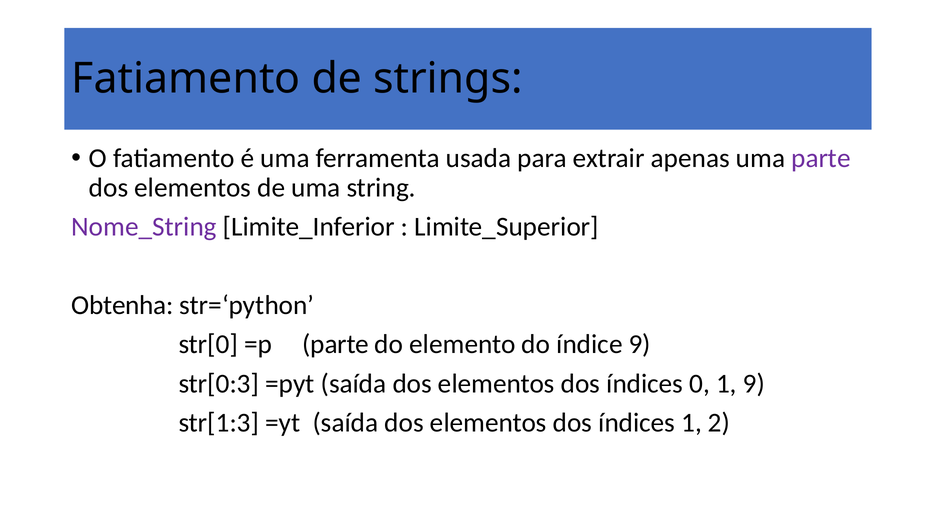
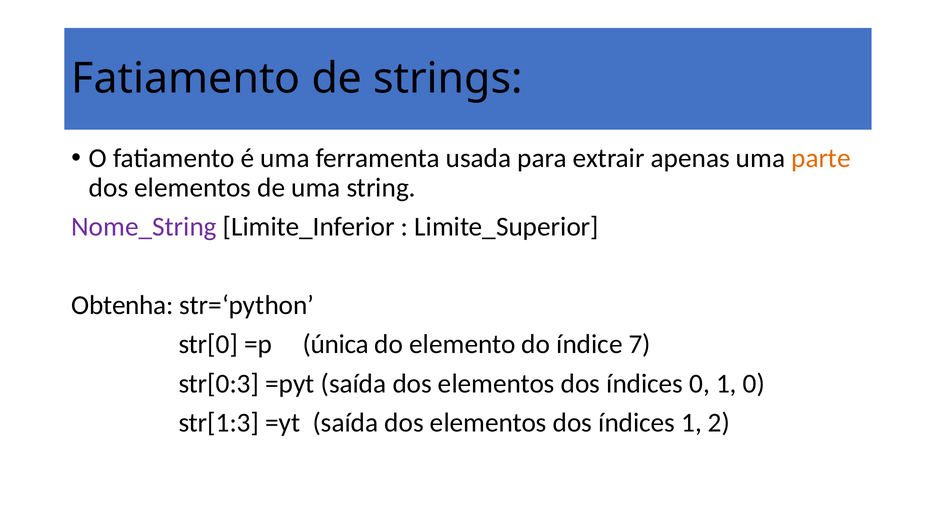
parte colour: purple -> orange (821, 158)
=p parte: parte -> única (336, 345)
índice 9: 9 -> 7 (640, 345)
1 9: 9 -> 0 (754, 384)
